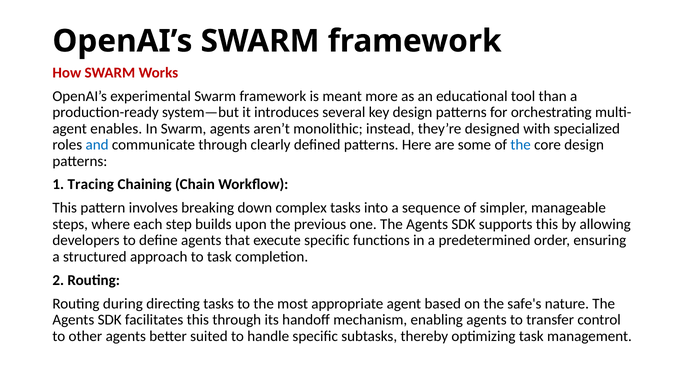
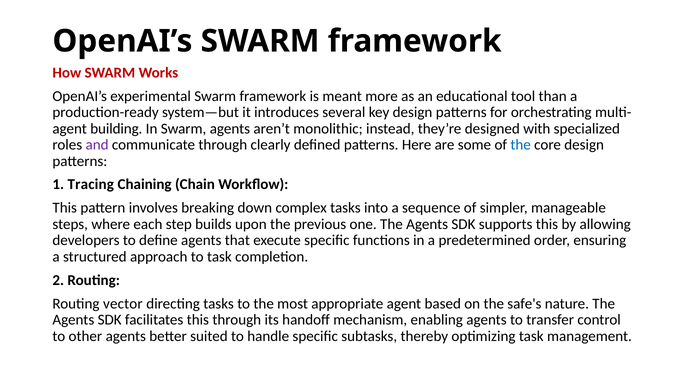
enables: enables -> building (116, 129)
and colour: blue -> purple (97, 145)
during: during -> vector (123, 304)
